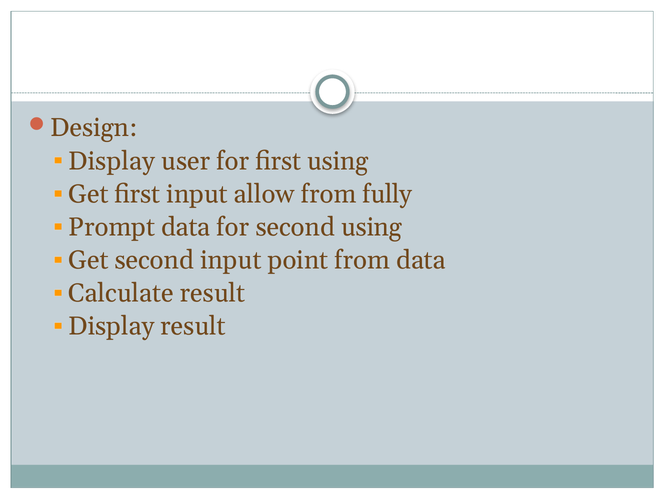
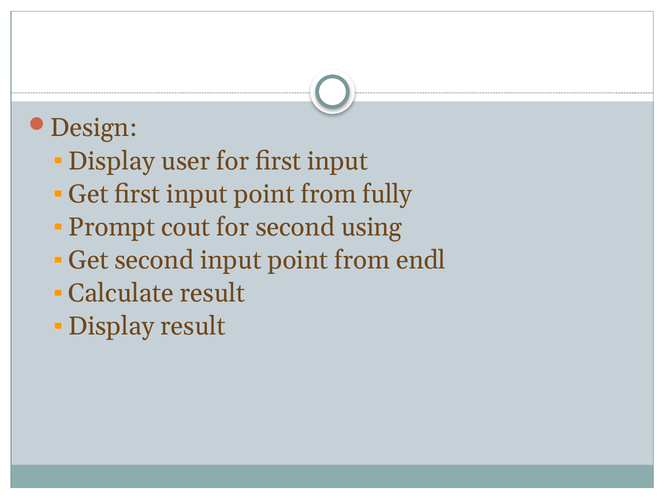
for first using: using -> input (338, 161)
first input allow: allow -> point (264, 194)
Prompt data: data -> cout (186, 227)
from data: data -> endl (421, 260)
